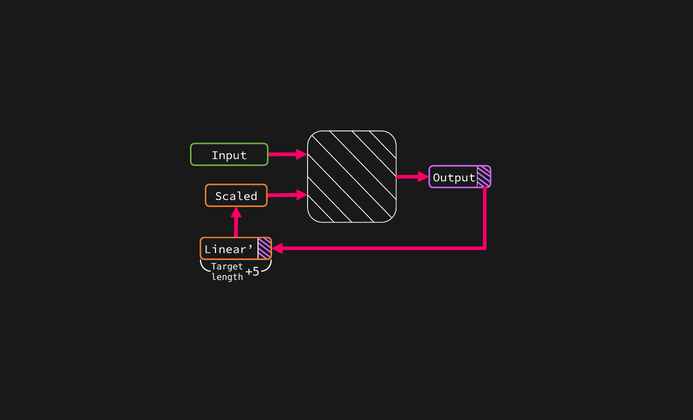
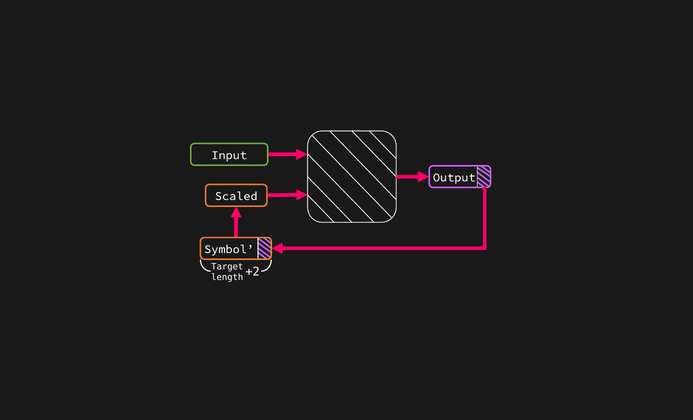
Linear: Linear -> Symbol (229, 249)
+5: +5 -> +2 (253, 272)
